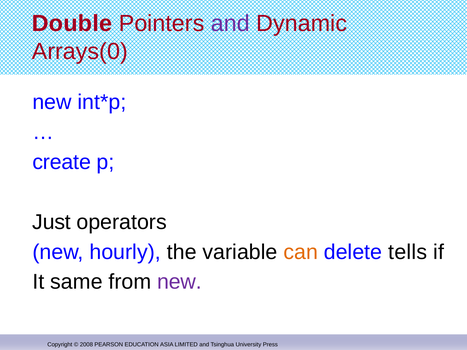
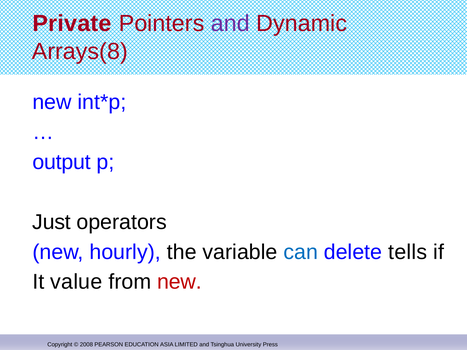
Double: Double -> Private (72, 23)
Arrays(0: Arrays(0 -> Arrays(8 (80, 51)
create: create -> output (62, 162)
can colour: orange -> blue (301, 252)
same: same -> value (76, 282)
new colour: purple -> red (179, 282)
